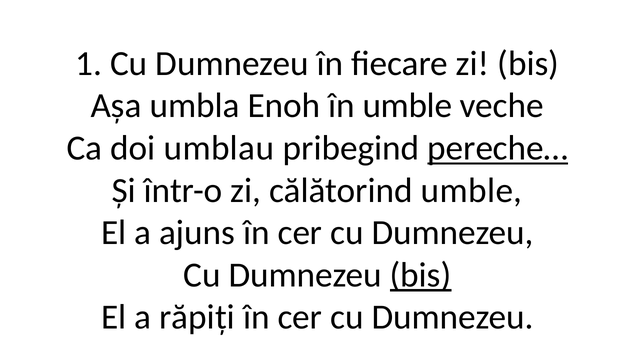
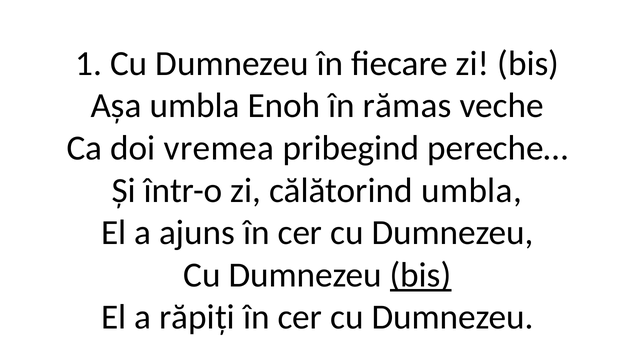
în umble: umble -> rămas (407, 106)
umblau: umblau -> vremea (219, 148)
pereche… underline: present -> none (498, 148)
călătorind umble: umble -> umbla (472, 191)
